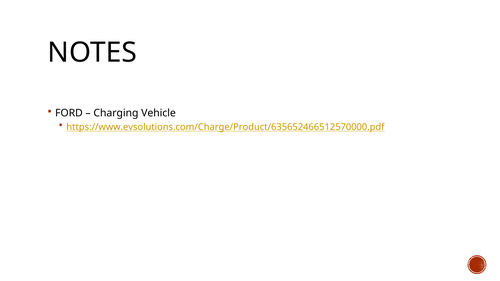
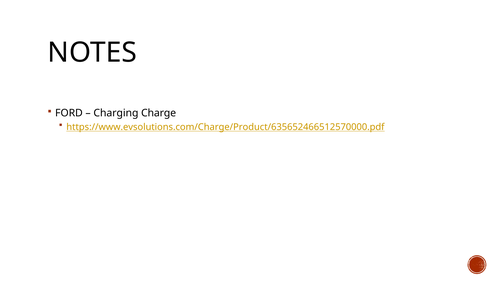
Vehicle: Vehicle -> Charge (159, 113)
